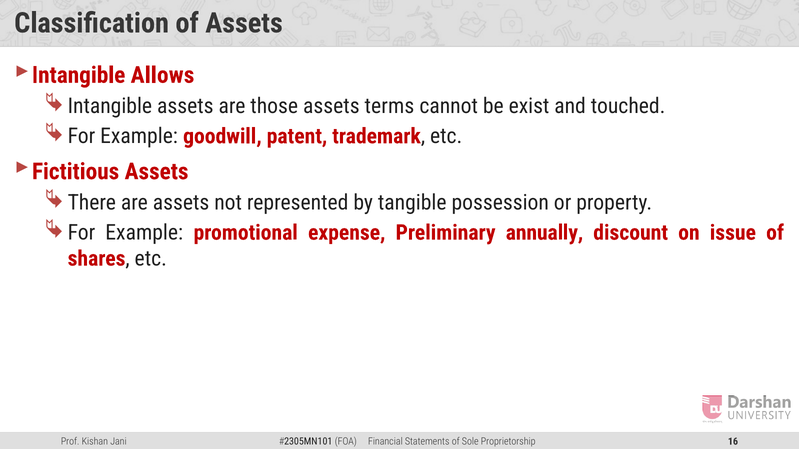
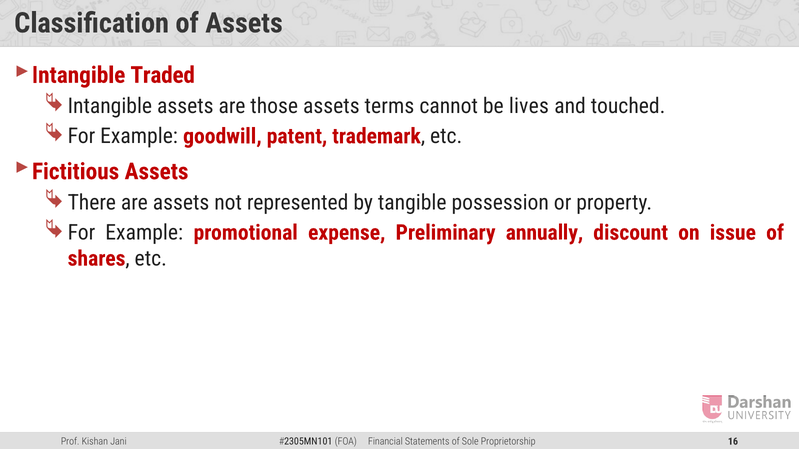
Allows: Allows -> Traded (163, 75)
exist: exist -> lives (529, 106)
